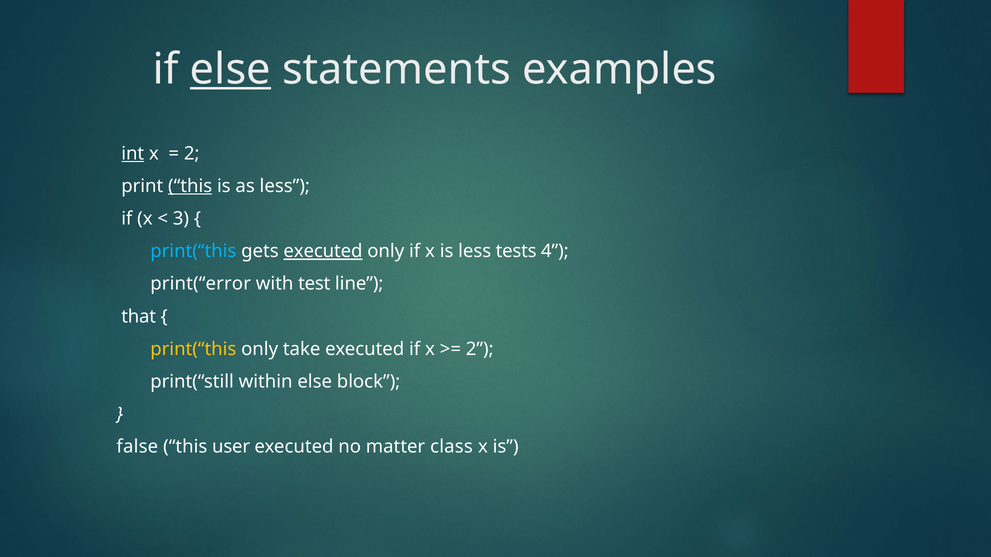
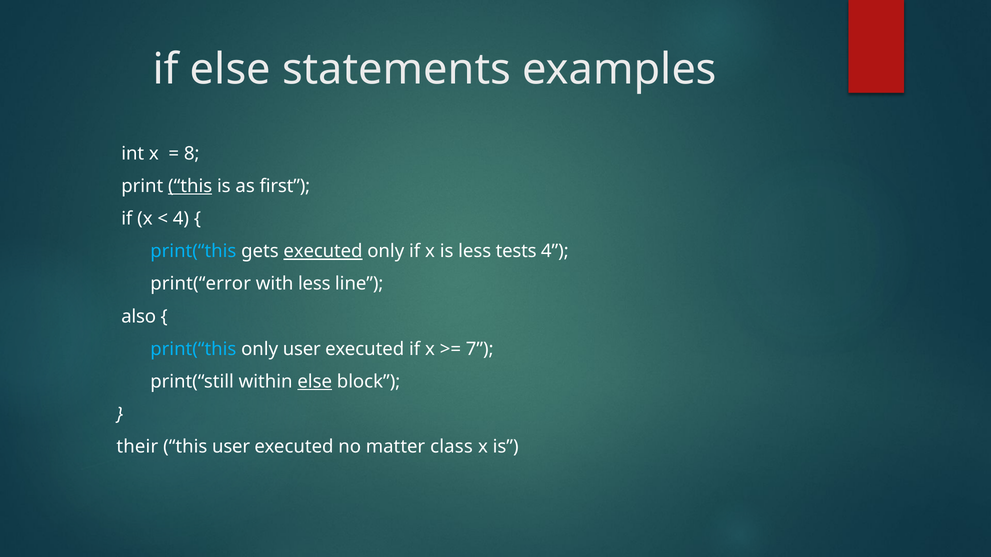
else underline: present -> none (230, 70)
int underline: present -> none (133, 154)
2: 2 -> 8 (192, 154)
as less: less -> first (285, 186)
3: 3 -> 4 (181, 219)
with test: test -> less (314, 284)
that: that -> also (139, 317)
print(“this colour: yellow -> light blue (193, 349)
only take: take -> user (302, 349)
2: 2 -> 7 (480, 349)
else underline: none -> present (315, 382)
false: false -> their (137, 447)
